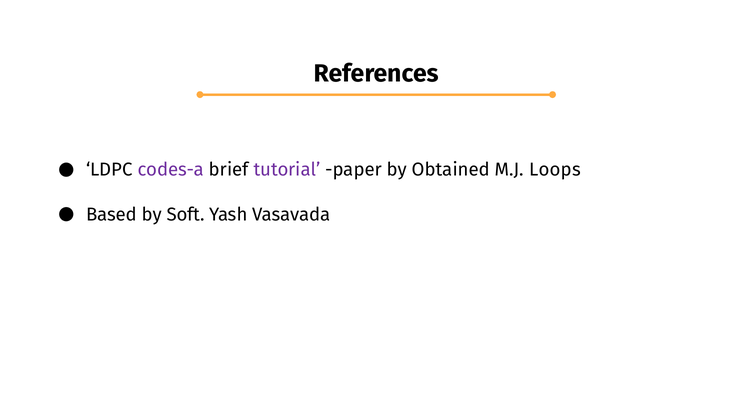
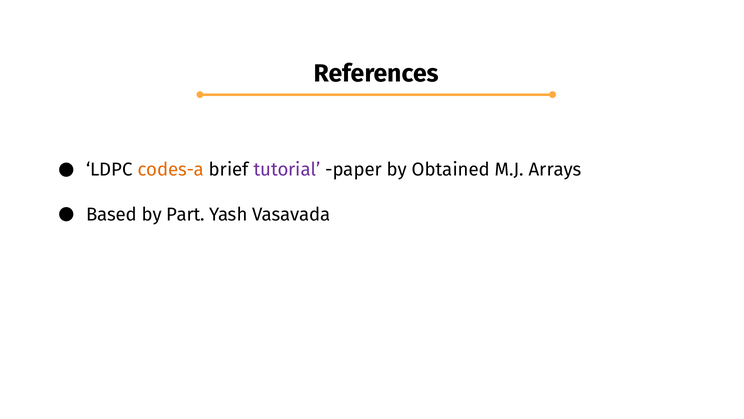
codes-a colour: purple -> orange (171, 170)
Loops: Loops -> Arrays (555, 170)
Soft: Soft -> Part (186, 214)
